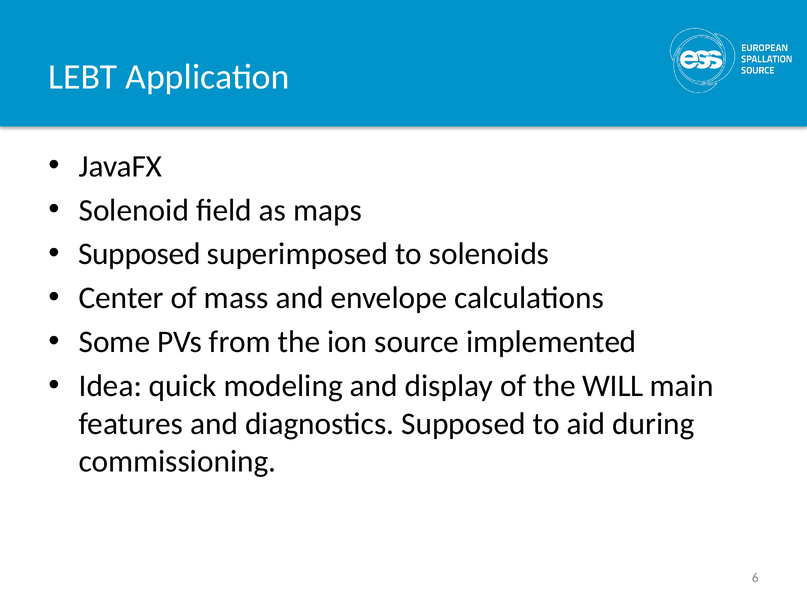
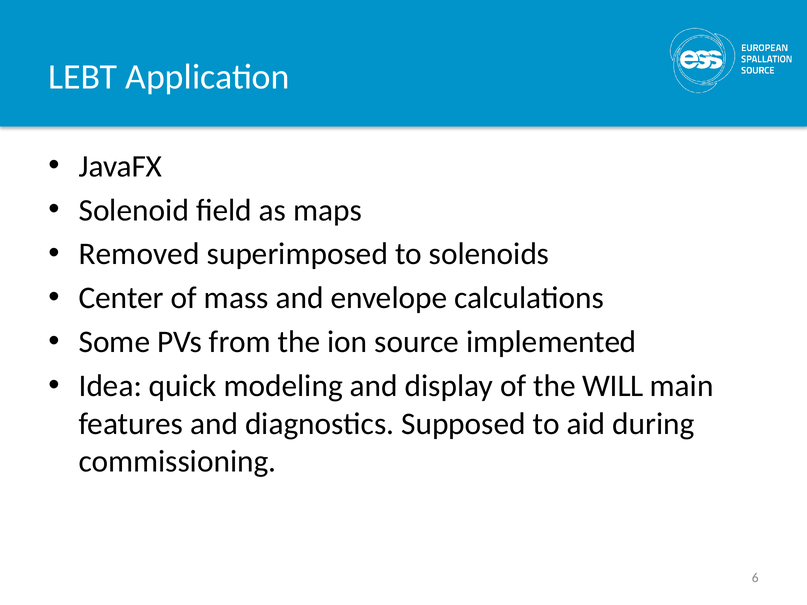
Supposed: Supposed -> Removed (139, 254)
